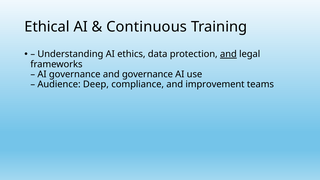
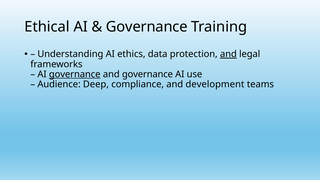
Continuous: Continuous -> Governance (147, 27)
governance underline: none -> present (75, 74)
improvement: improvement -> development (215, 84)
